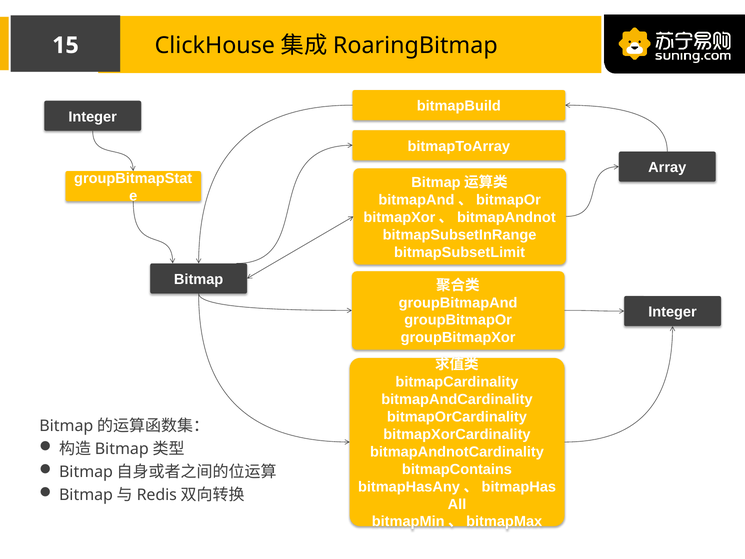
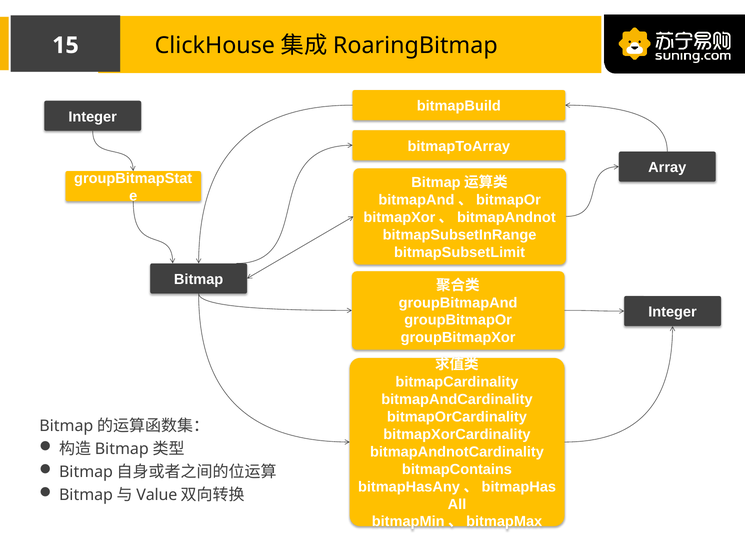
Redis: Redis -> Value (157, 495)
